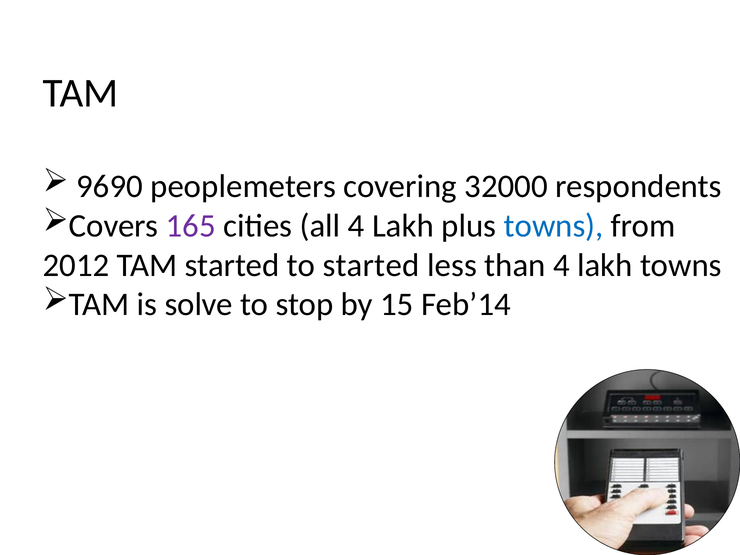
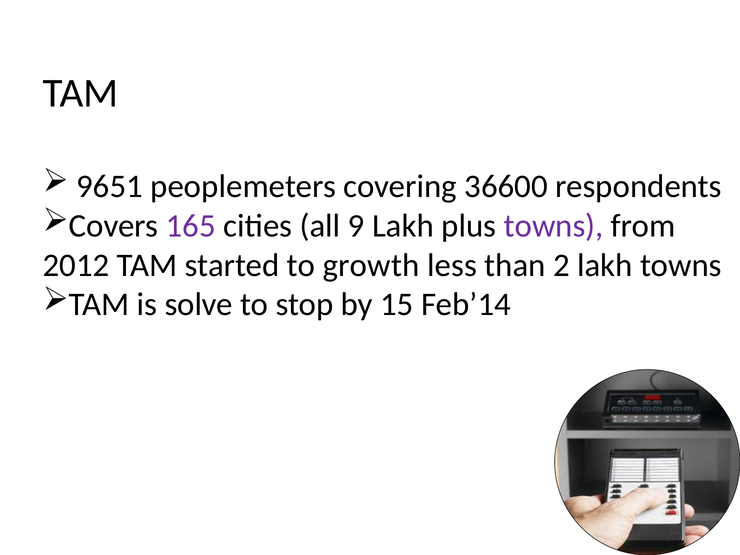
9690: 9690 -> 9651 (110, 186)
32000: 32000 -> 36600 (506, 186)
all 4: 4 -> 9 (356, 226)
towns colour: blue -> purple (554, 226)
to started: started -> growth (371, 265)
than 4: 4 -> 2 (561, 265)
